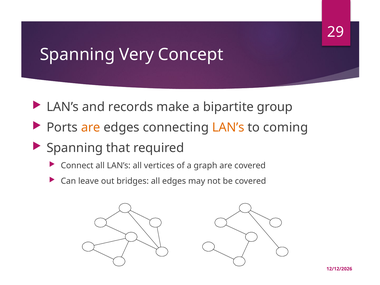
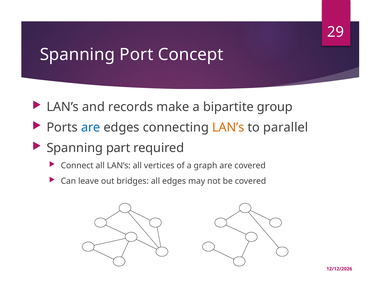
Very: Very -> Port (136, 54)
are colour: orange -> blue (91, 128)
coming: coming -> parallel (286, 128)
that: that -> part (118, 148)
